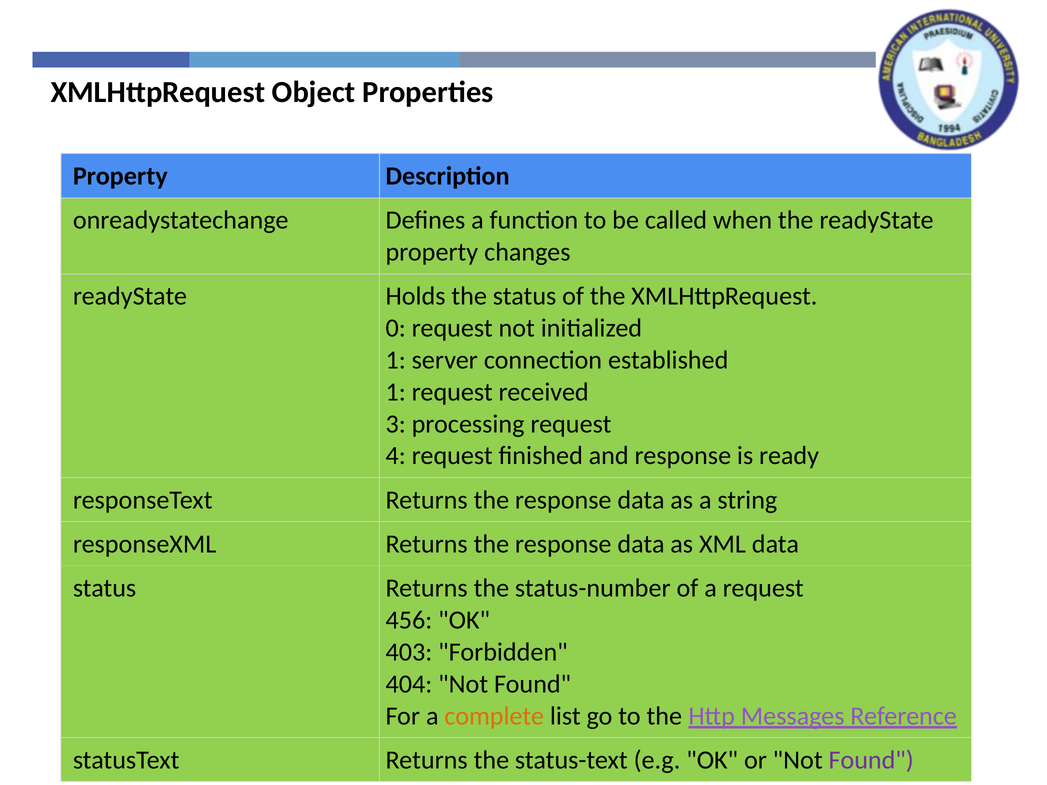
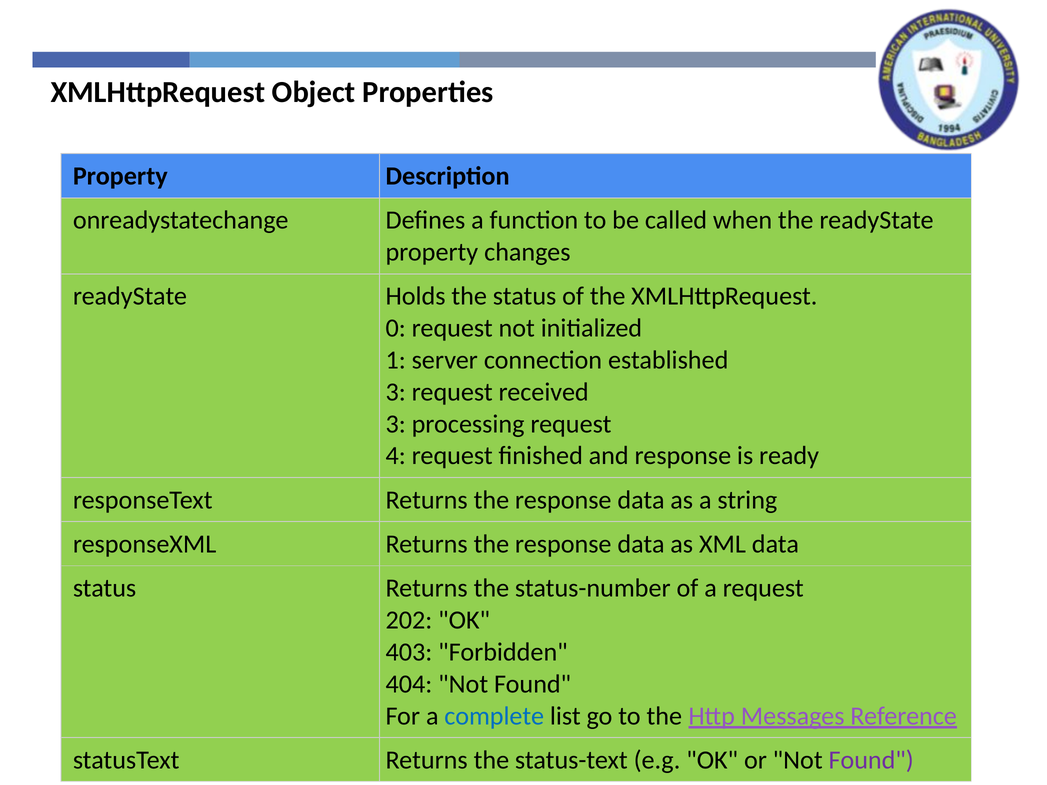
1: 1 -> 3 (396, 392)
456: 456 -> 202 (409, 620)
complete colour: orange -> blue (494, 716)
